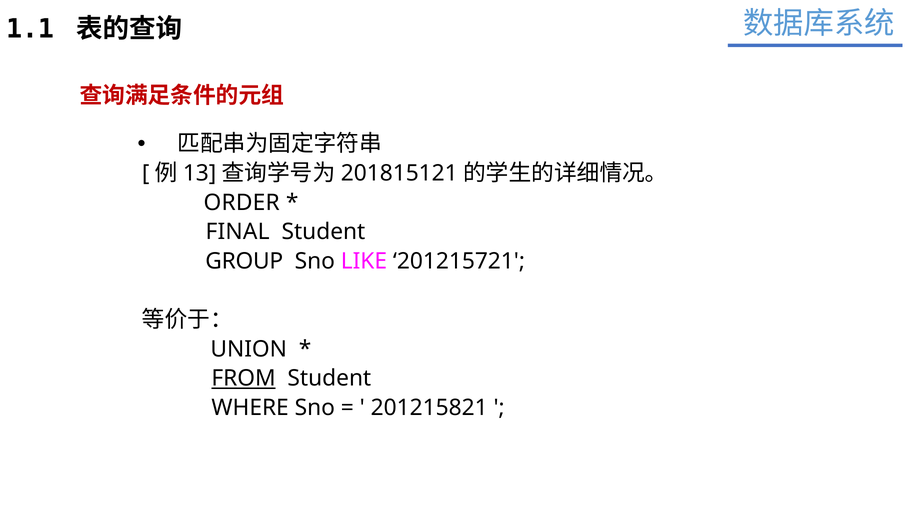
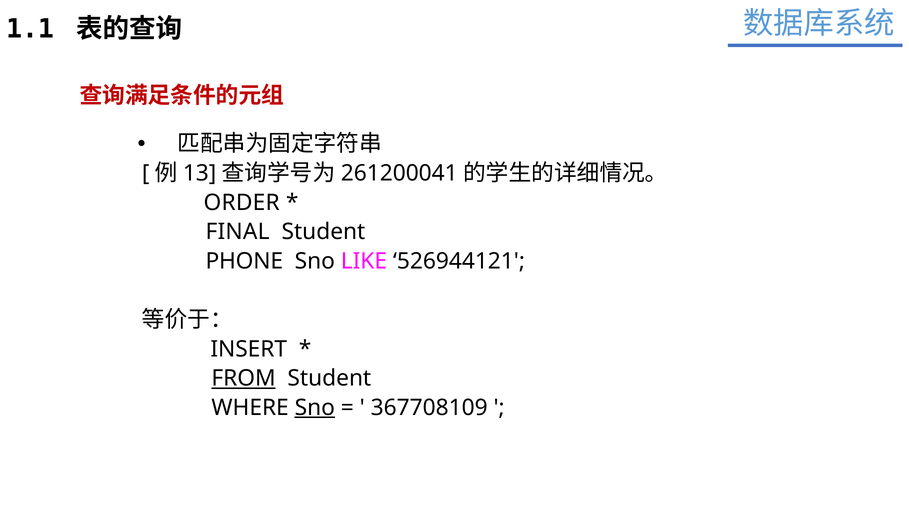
201815121: 201815121 -> 261200041 (399, 173)
GROUP: GROUP -> PHONE (244, 261)
201215721: 201215721 -> 526944121 (459, 261)
UNION: UNION -> INSERT (249, 349)
Sno underline: none -> present (315, 407)
201215821: 201215821 -> 367708109 (429, 407)
